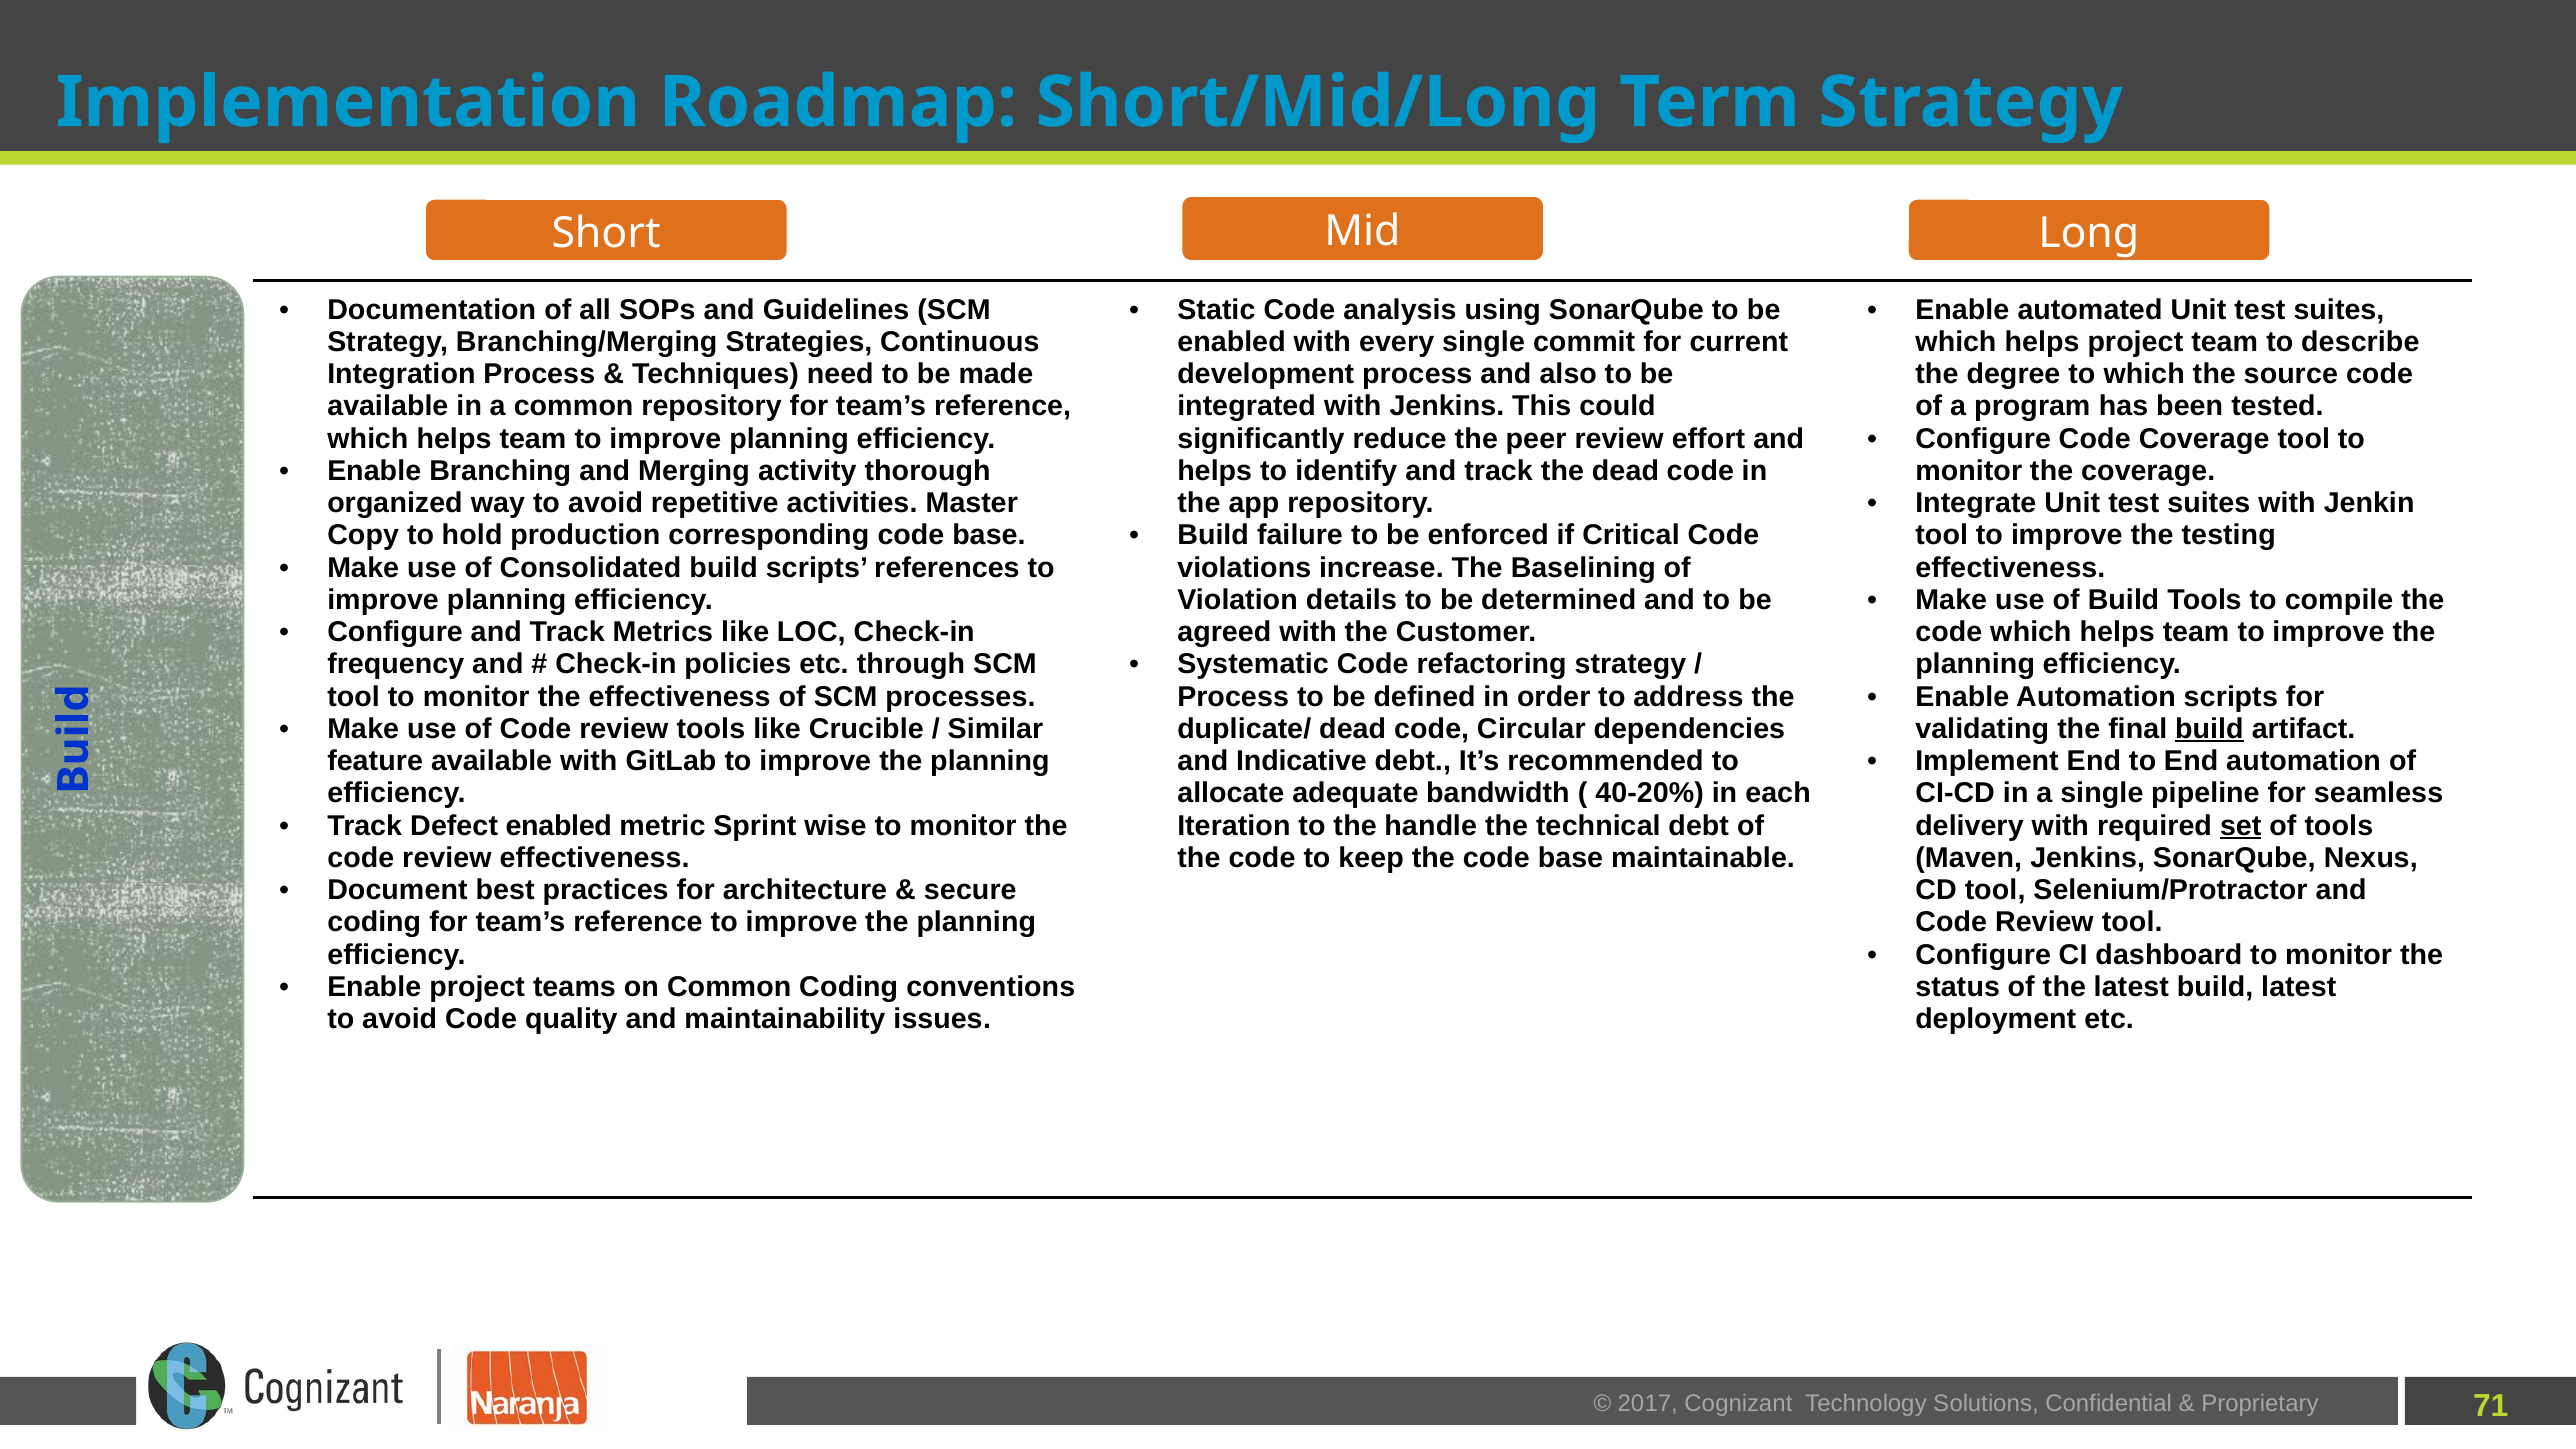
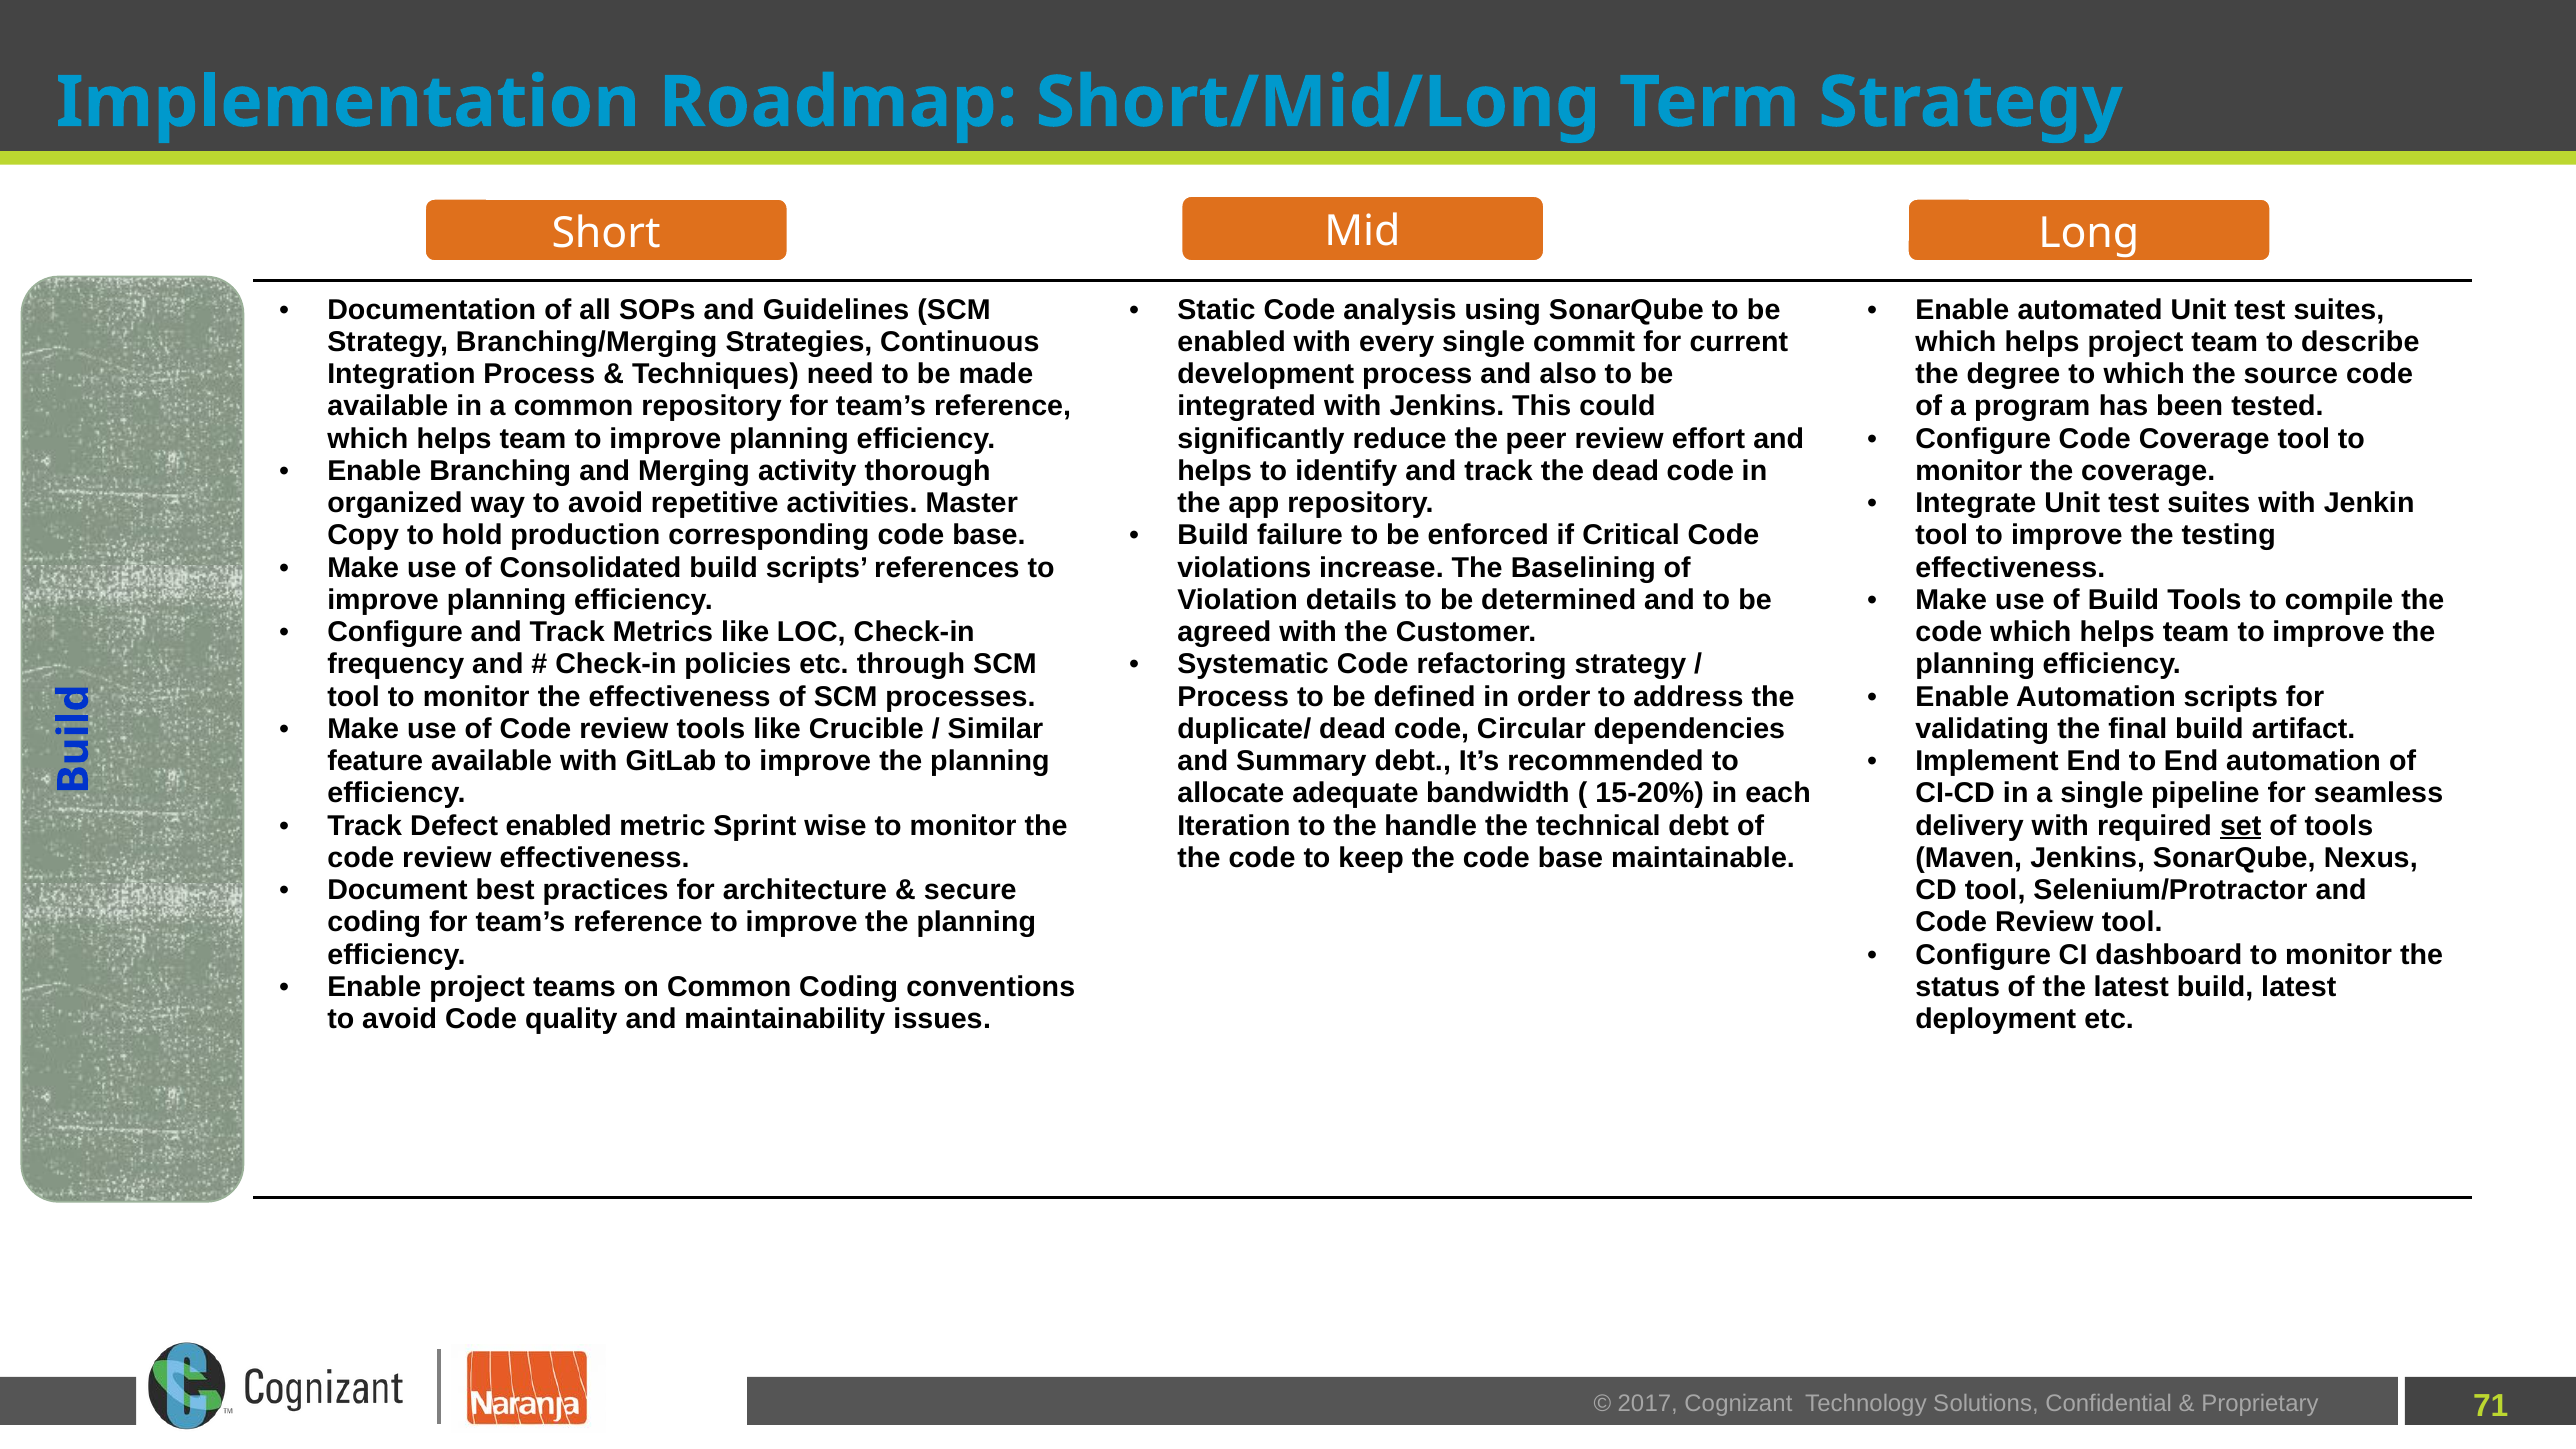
build underline: present -> none (2209, 729)
Indicative: Indicative -> Summary (1301, 761)
40-20%: 40-20% -> 15-20% (1650, 793)
